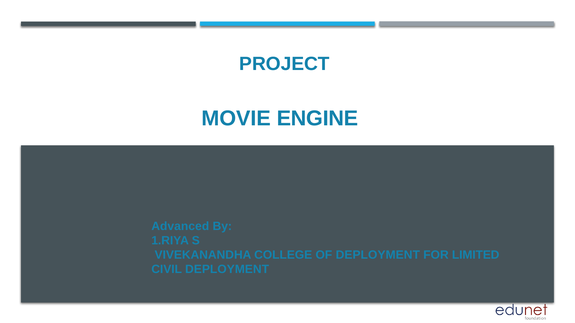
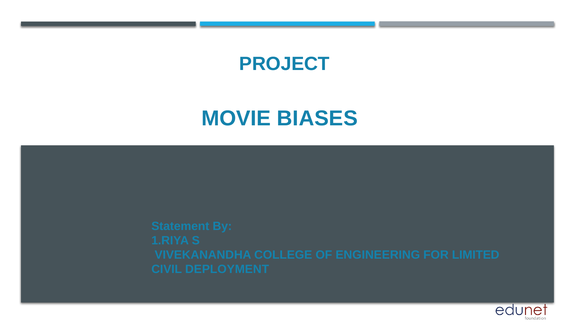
ENGINE: ENGINE -> BIASES (317, 118)
Advanced: Advanced -> Statement (180, 226)
OF DEPLOYMENT: DEPLOYMENT -> ENGINEERING (378, 255)
